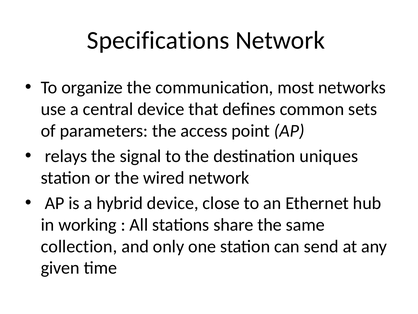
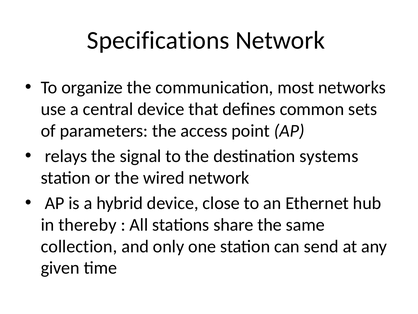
uniques: uniques -> systems (329, 156)
working: working -> thereby (87, 224)
